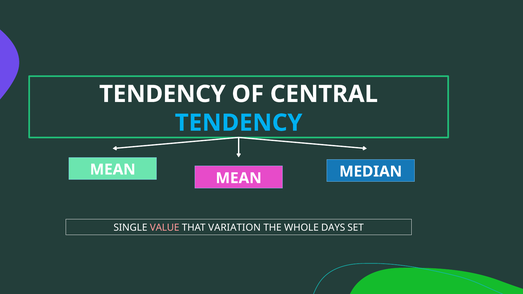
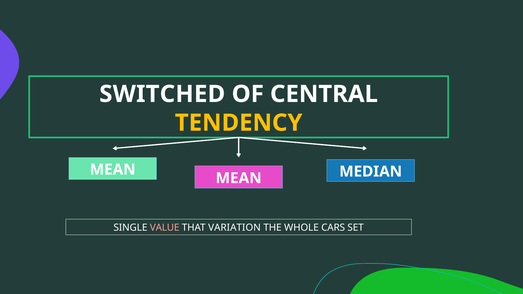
TENDENCY: TENDENCY -> SWITCHED (162, 94)
TENDENCY colour: light blue -> yellow (239, 123)
DAYS: DAYS -> CARS (333, 228)
